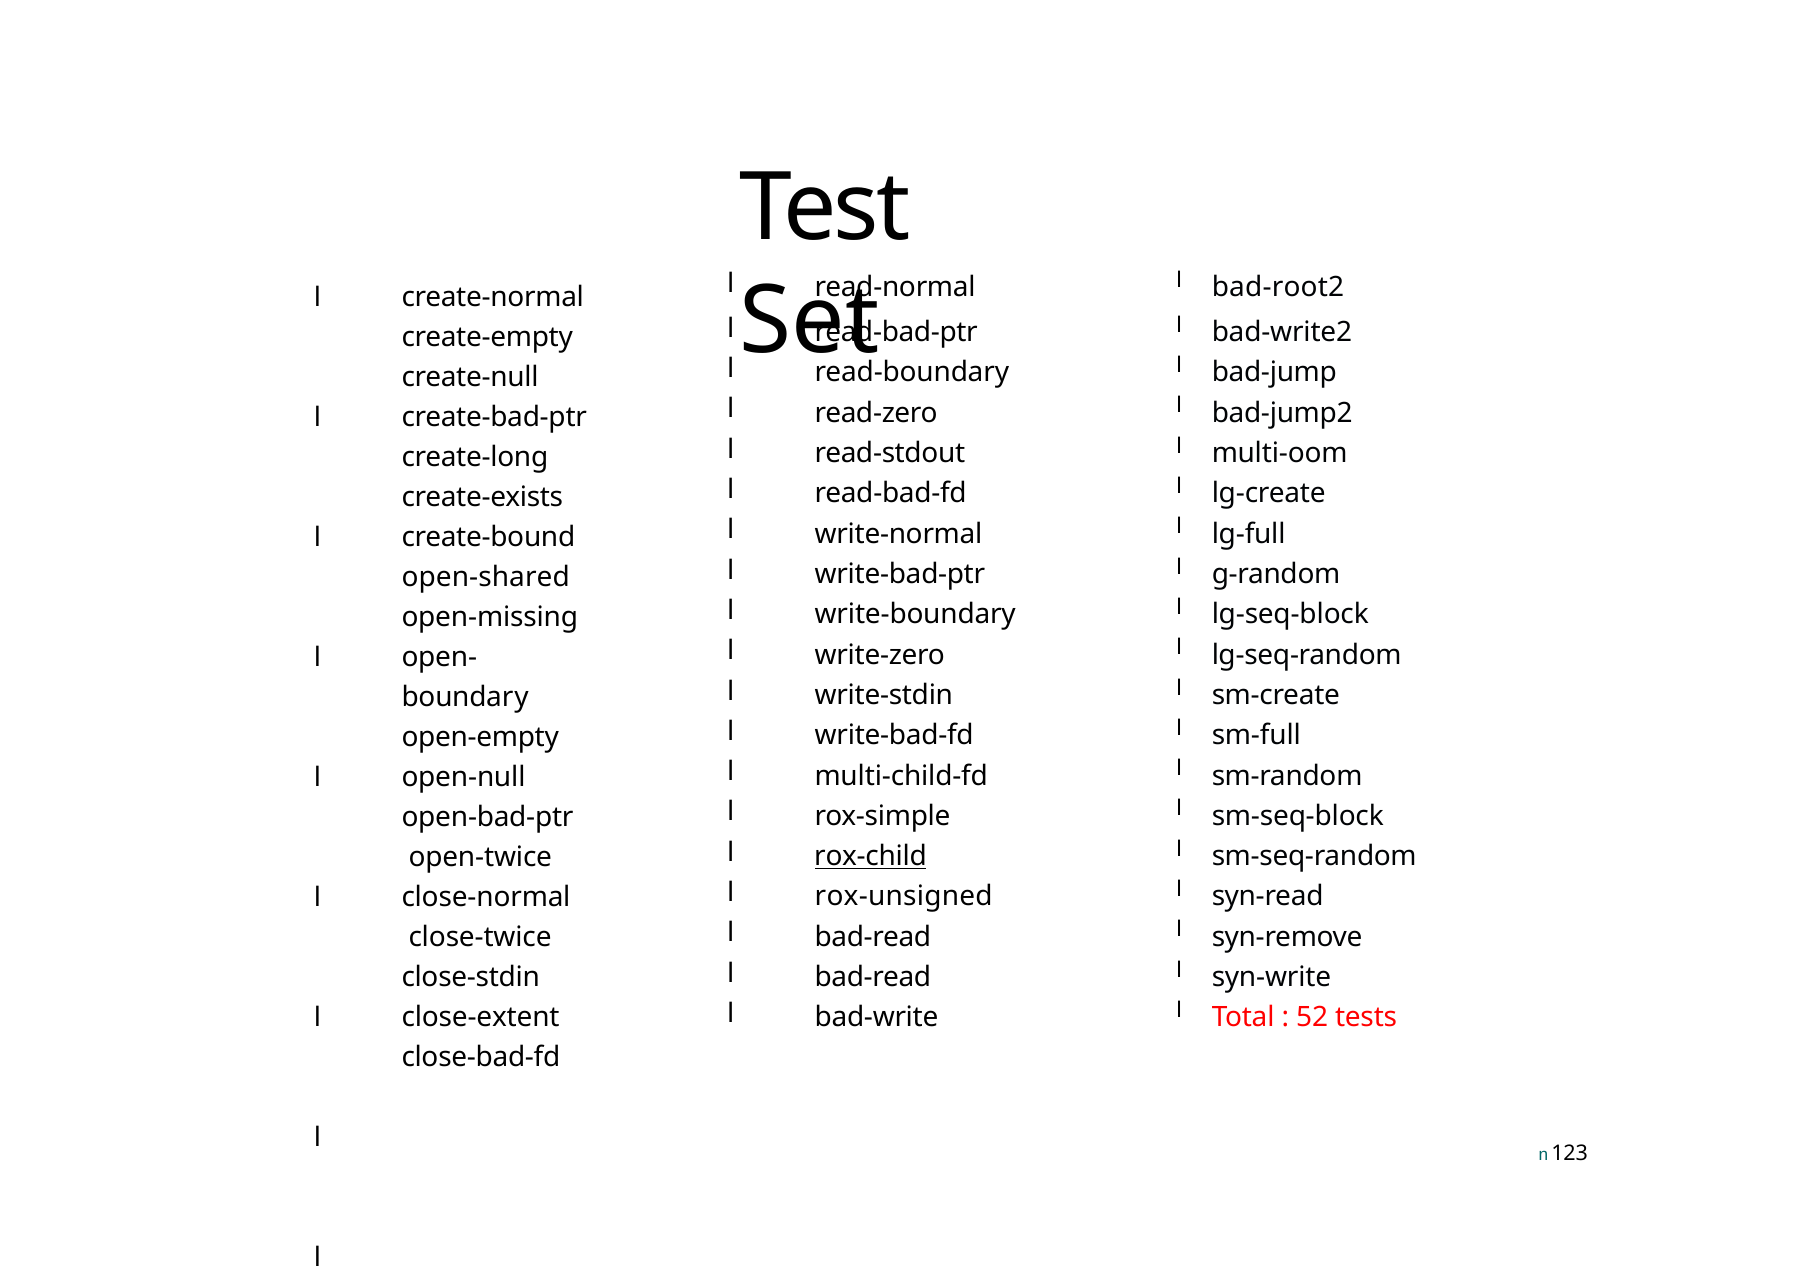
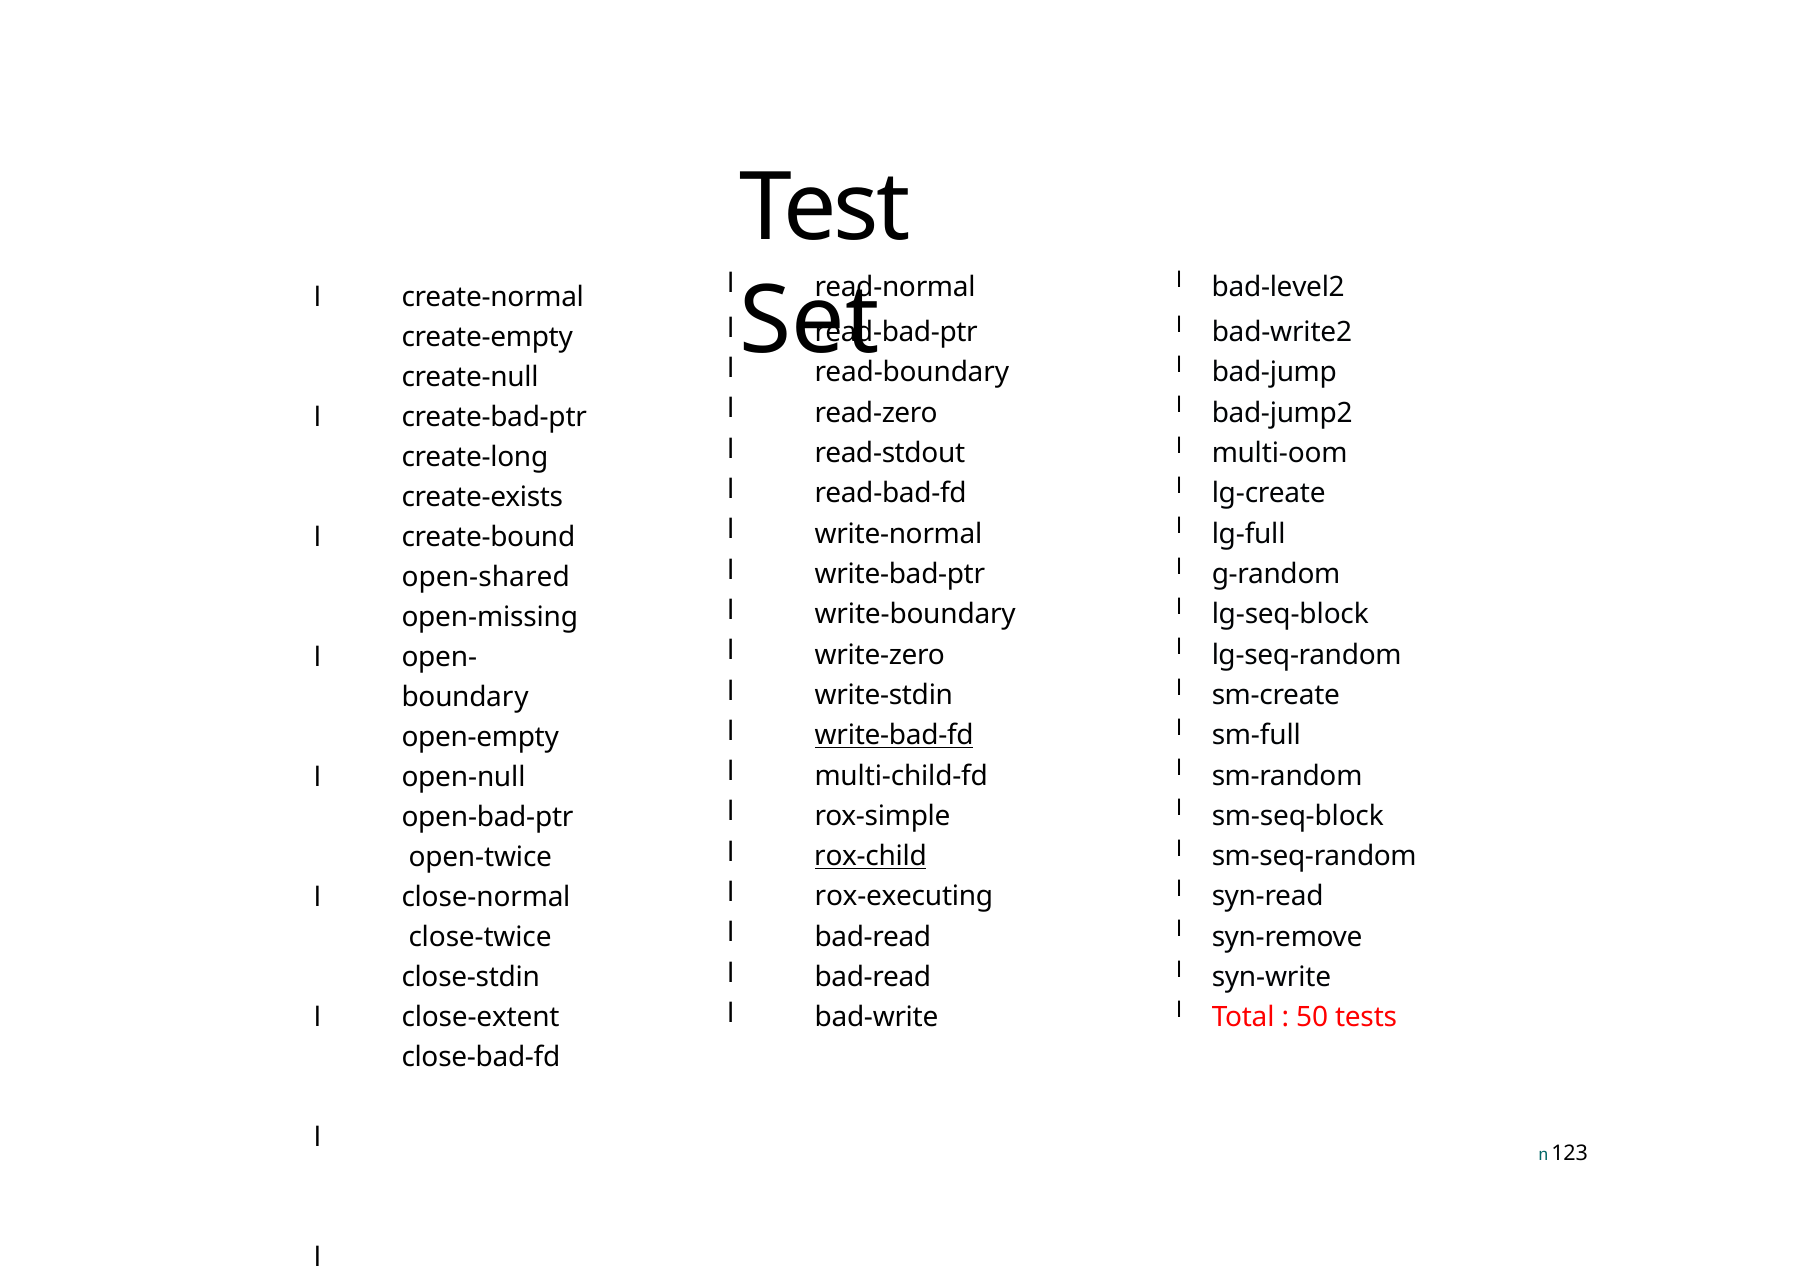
bad-root2: bad-root2 -> bad-level2 (1278, 287)
write-bad-fd underline: none -> present (894, 735)
rox-unsigned: rox-unsigned -> rox-executing (904, 897)
52: 52 -> 50 (1312, 1018)
